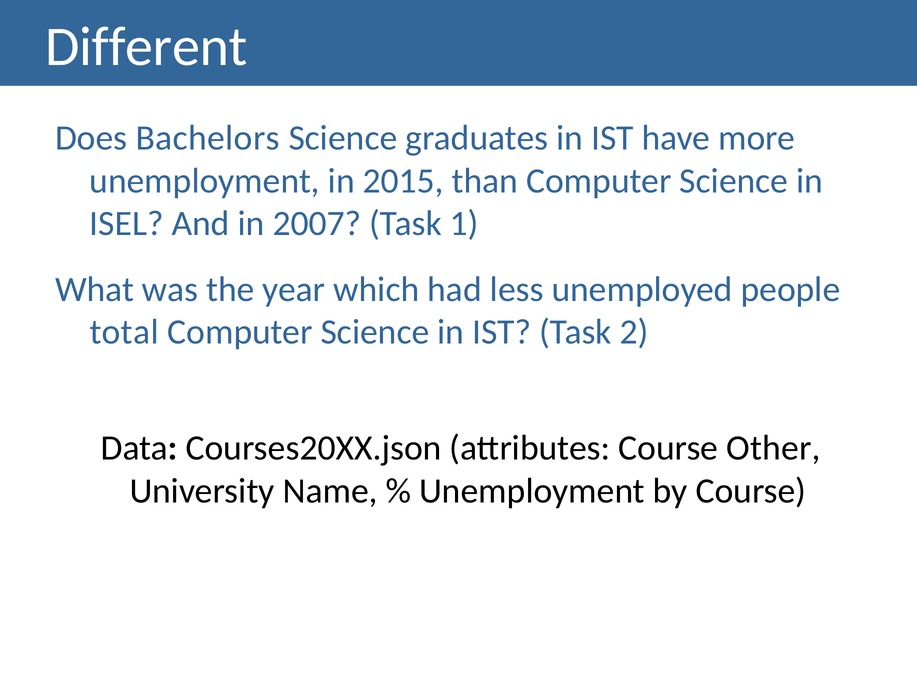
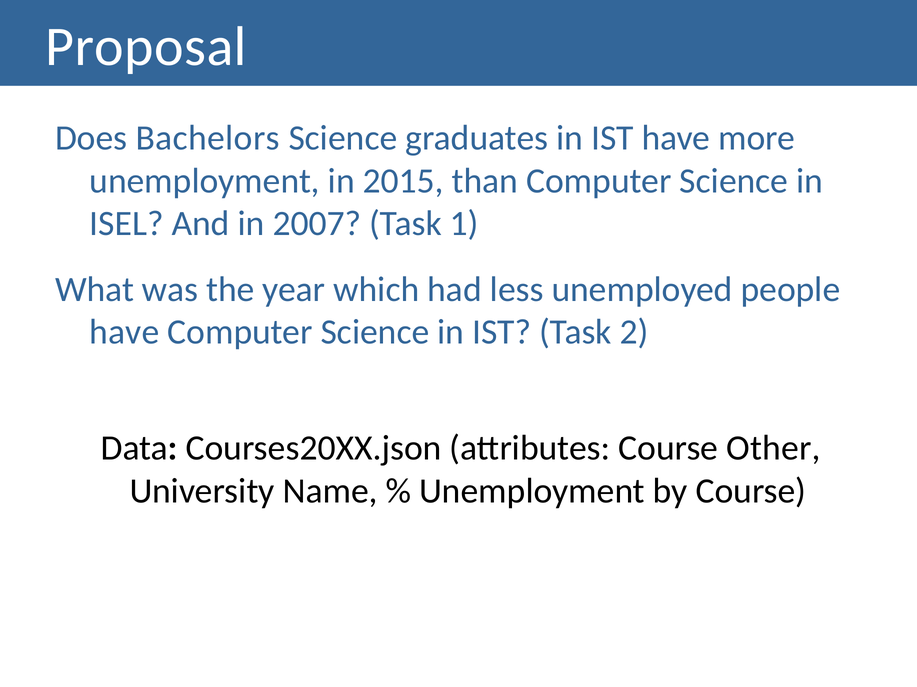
Different: Different -> Proposal (146, 47)
total: total -> have (124, 332)
